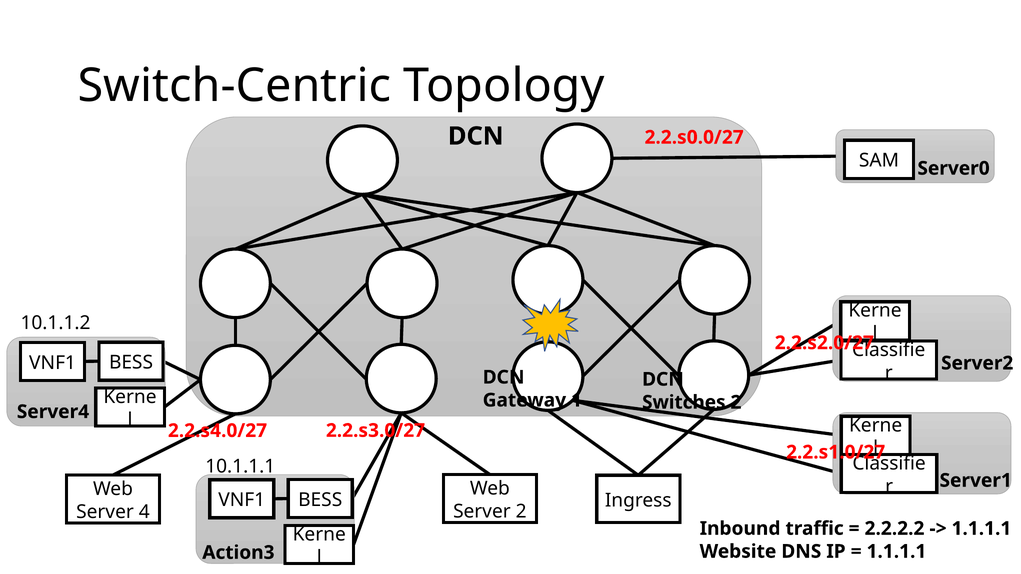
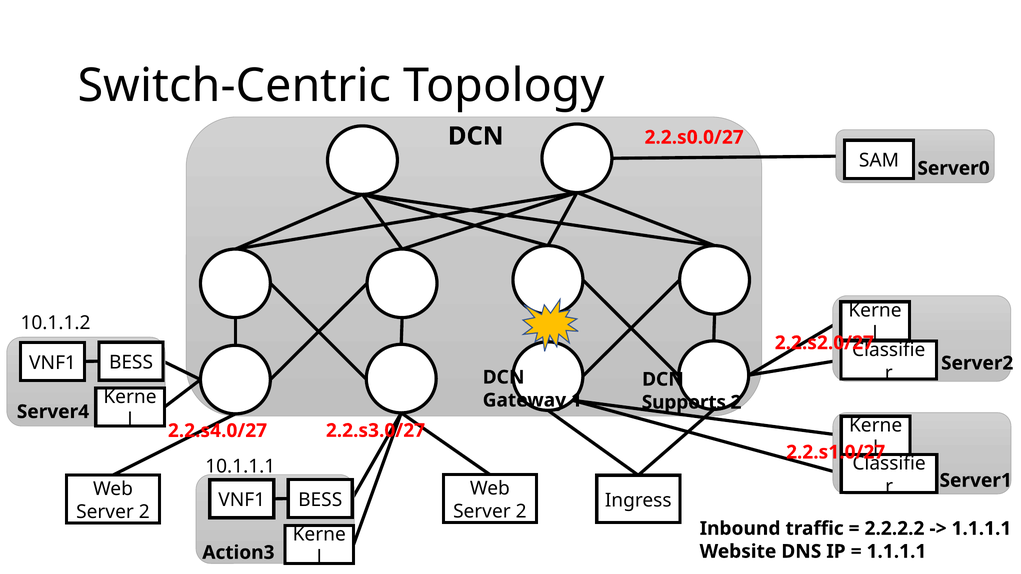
Switches: Switches -> Supports (684, 403)
4: 4 -> 2 (144, 512)
